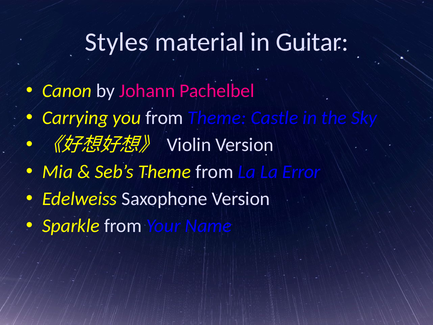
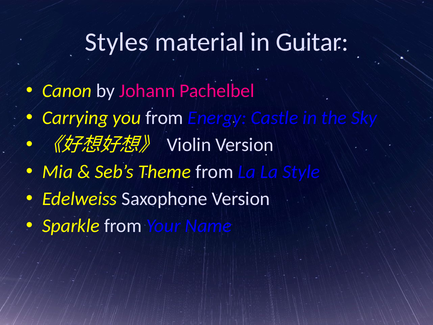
from Theme: Theme -> Energy (217, 118)
Error: Error -> Style (301, 172)
